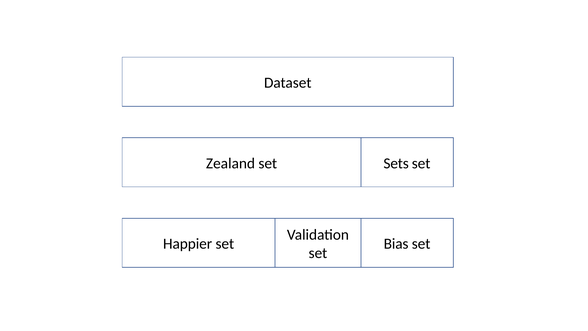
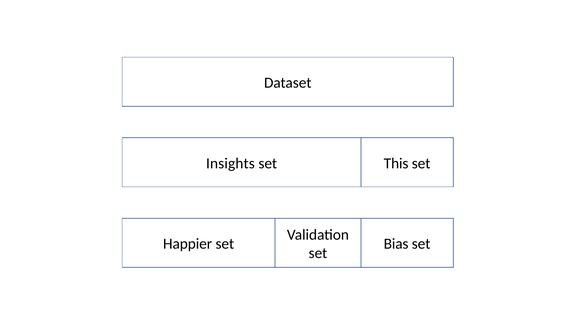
Zealand: Zealand -> Insights (230, 163)
Sets: Sets -> This (396, 163)
